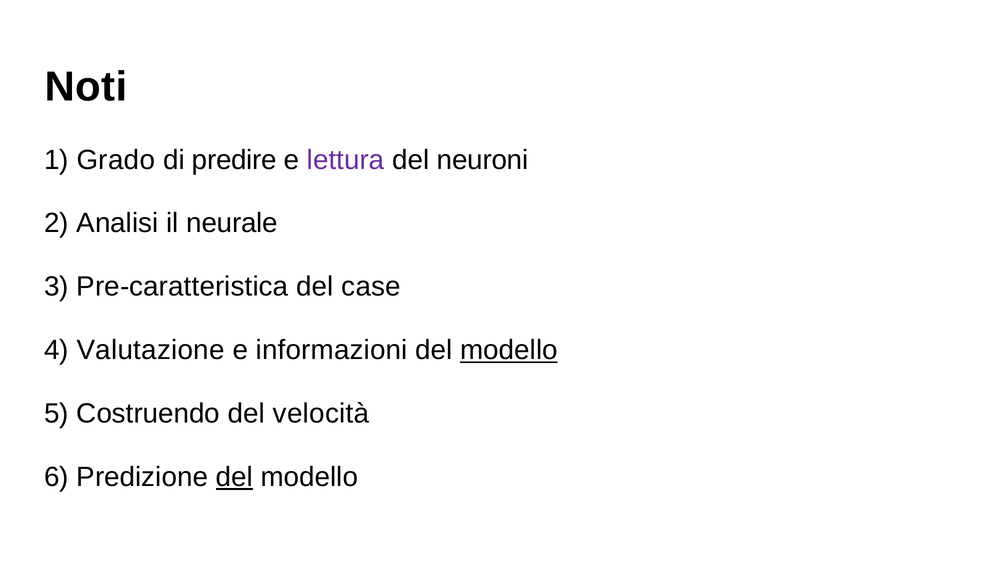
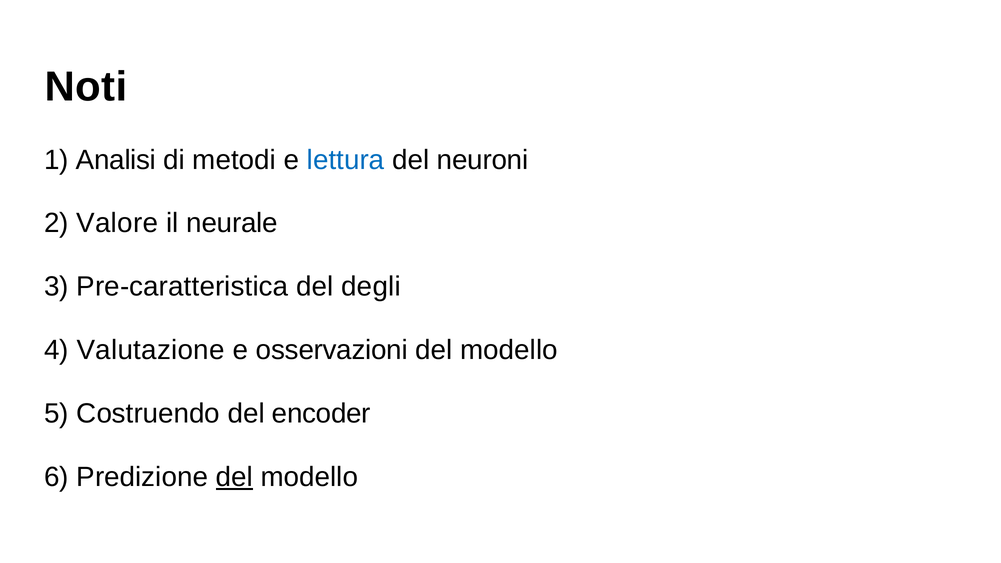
Grado: Grado -> Analisi (116, 160)
predire: predire -> metodi (234, 160)
lettura colour: purple -> blue (346, 160)
Analisi: Analisi -> Valore (117, 223)
case: case -> degli (371, 287)
informazioni: informazioni -> osservazioni (332, 350)
modello underline: present -> none (509, 350)
velocità: velocità -> encoder (321, 414)
